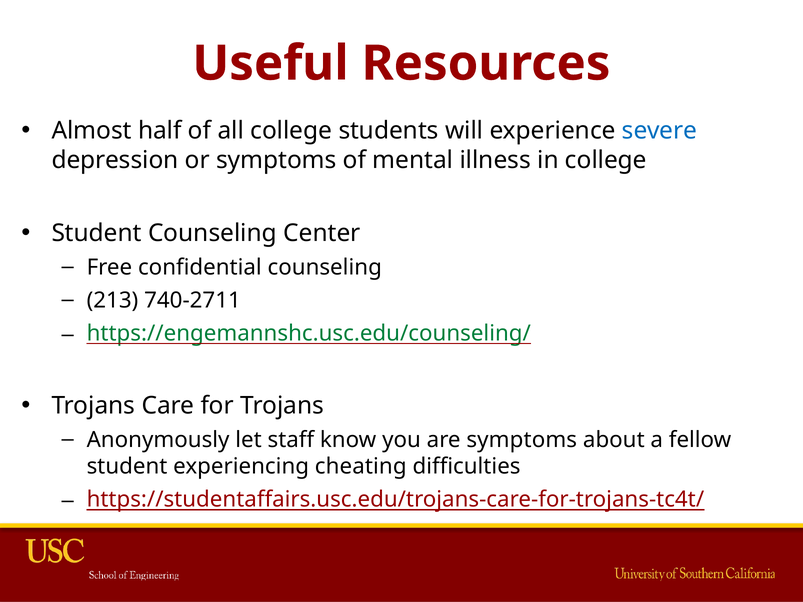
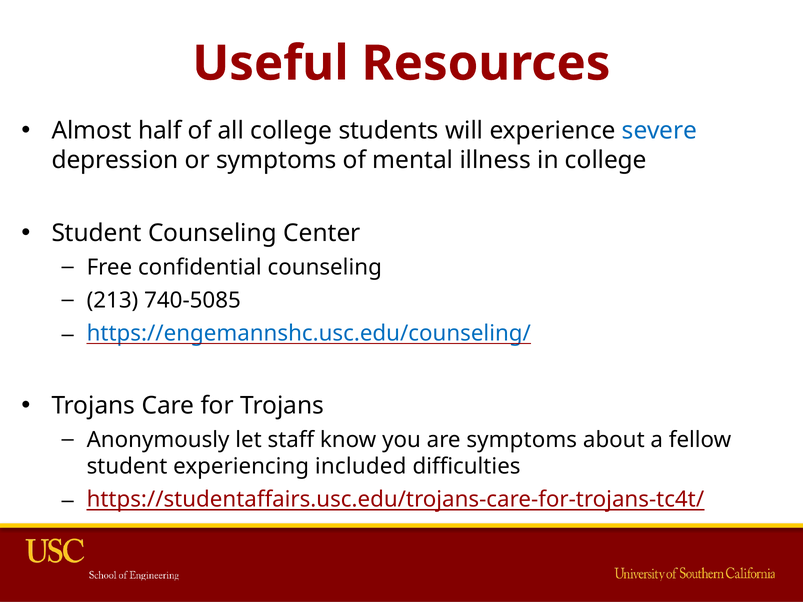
740-2711: 740-2711 -> 740-5085 (193, 301)
https://engemannshc.usc.edu/counseling/ colour: green -> blue (309, 334)
cheating: cheating -> included (361, 467)
